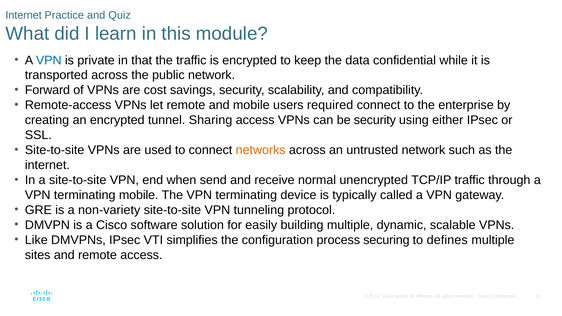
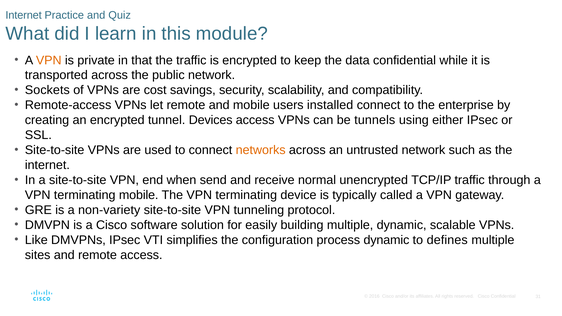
VPN colour: blue -> orange (49, 60)
Forward: Forward -> Sockets (47, 90)
required: required -> installed (330, 105)
Sharing: Sharing -> Devices (211, 120)
be security: security -> tunnels (375, 120)
process securing: securing -> dynamic (386, 240)
